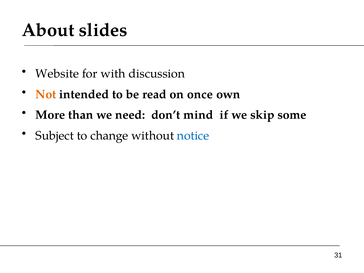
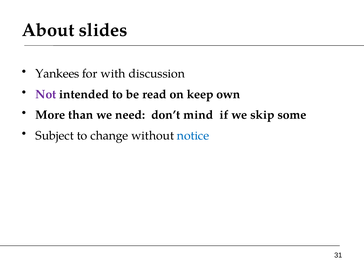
Website: Website -> Yankees (57, 74)
Not colour: orange -> purple (46, 94)
once: once -> keep (200, 94)
